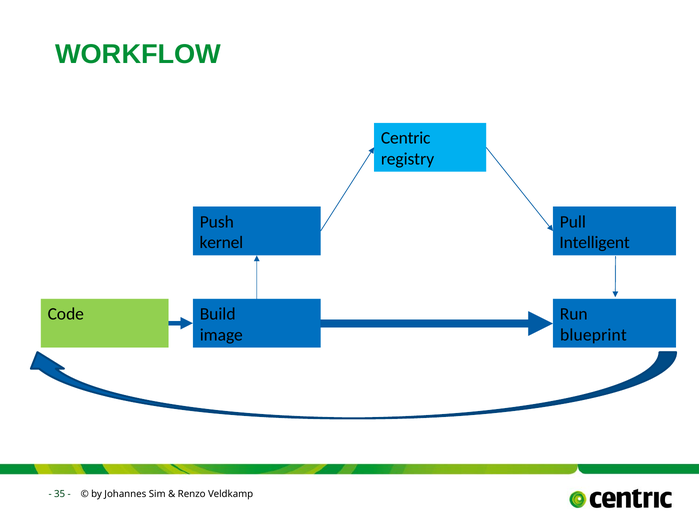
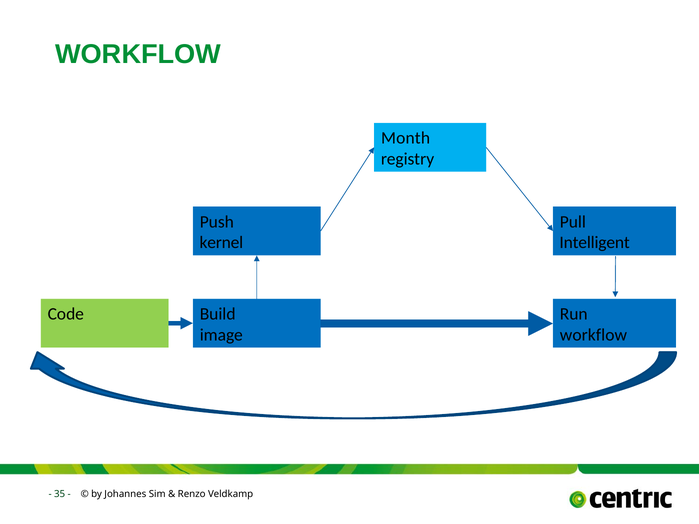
Centric: Centric -> Month (406, 138)
blueprint: blueprint -> workflow (593, 335)
